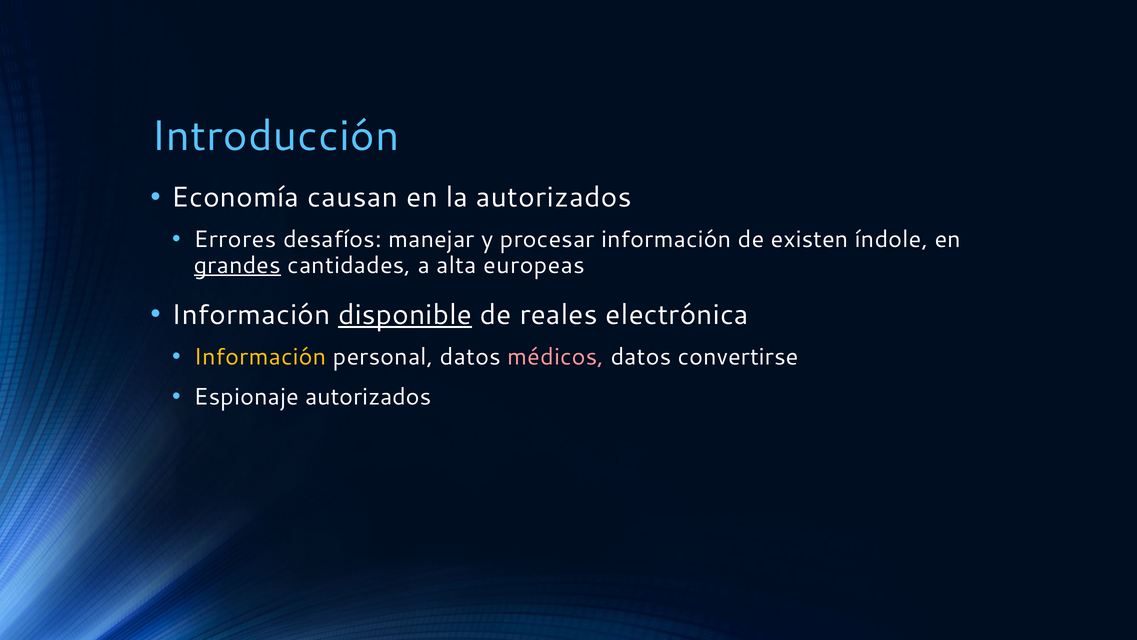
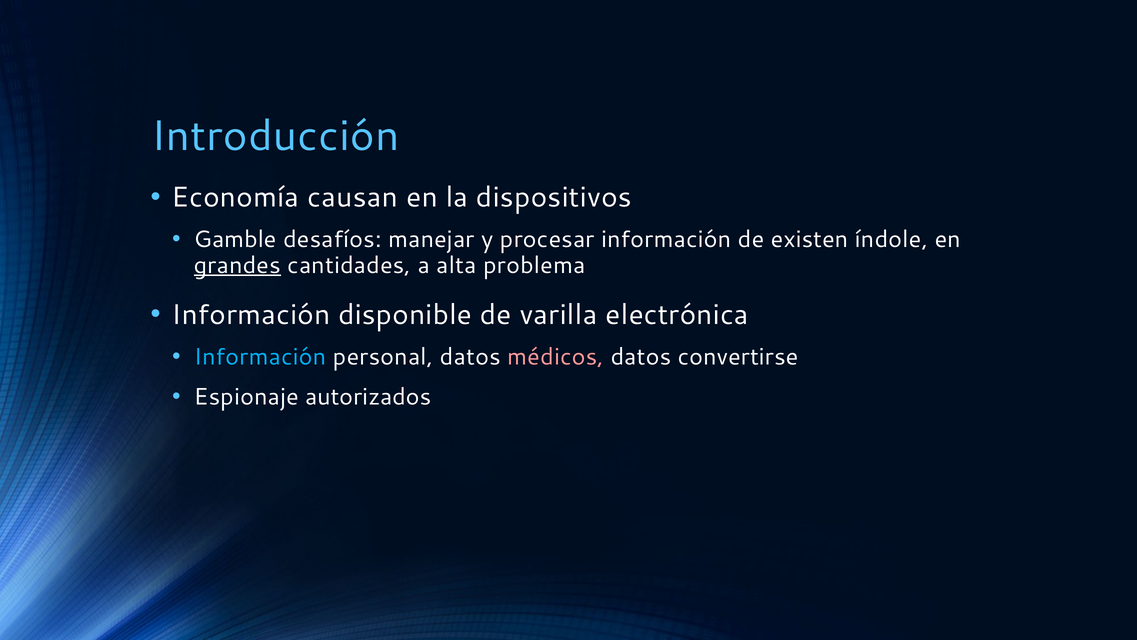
la autorizados: autorizados -> dispositivos (554, 197)
Errores: Errores -> Gamble (235, 240)
europeas: europeas -> problema (534, 265)
disponible underline: present -> none (405, 315)
reales: reales -> varilla (559, 315)
Información colour: yellow -> light blue (260, 357)
